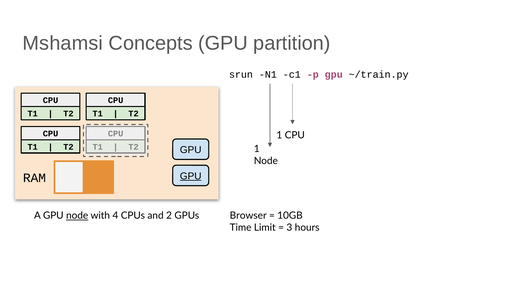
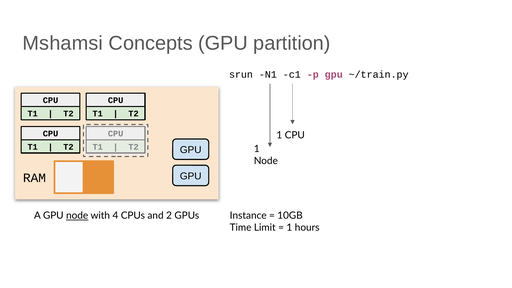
GPU underline: present -> none (191, 176)
Browser: Browser -> Instance (248, 216)
3: 3 -> 1 (289, 228)
